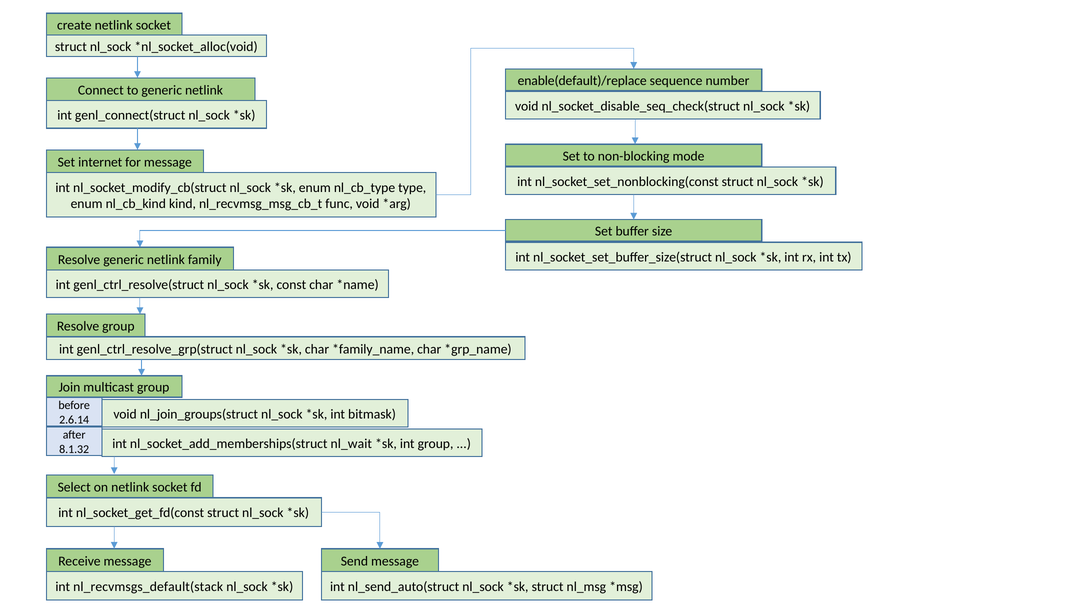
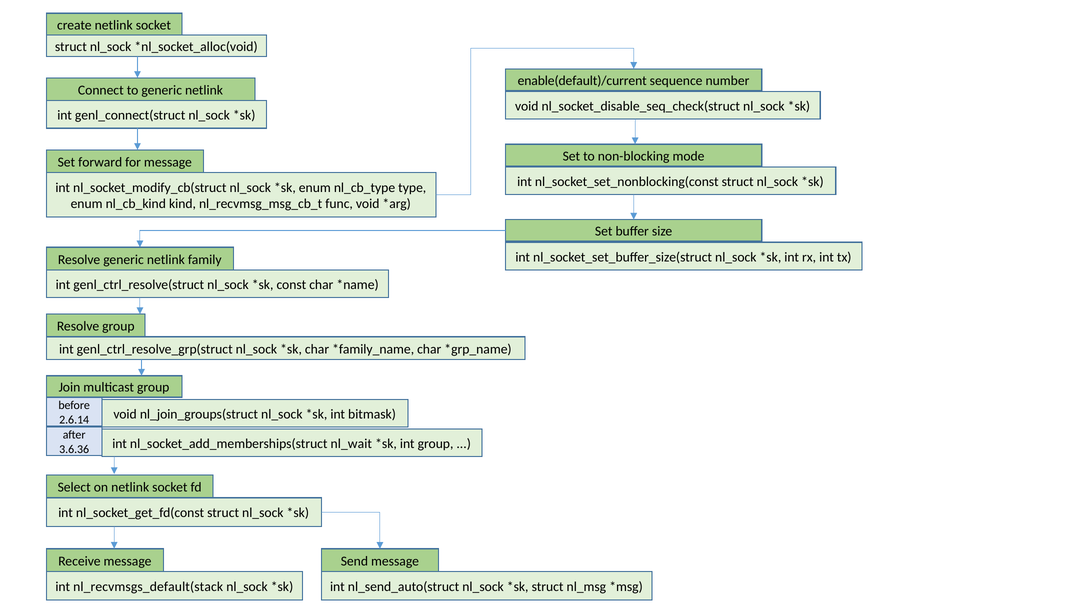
enable(default)/replace: enable(default)/replace -> enable(default)/current (582, 81)
internet: internet -> forward (100, 162)
8.1.32: 8.1.32 -> 3.6.36 (74, 449)
